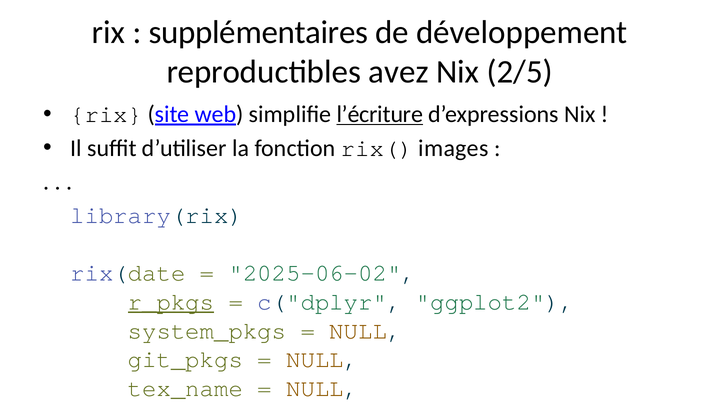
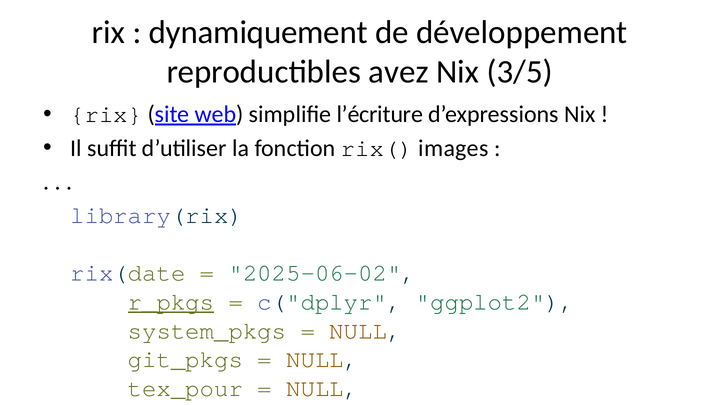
supplémentaires: supplémentaires -> dynamiquement (258, 32)
2/5: 2/5 -> 3/5 (520, 72)
l’écriture underline: present -> none (380, 114)
tex_name: tex_name -> tex_pour (185, 388)
